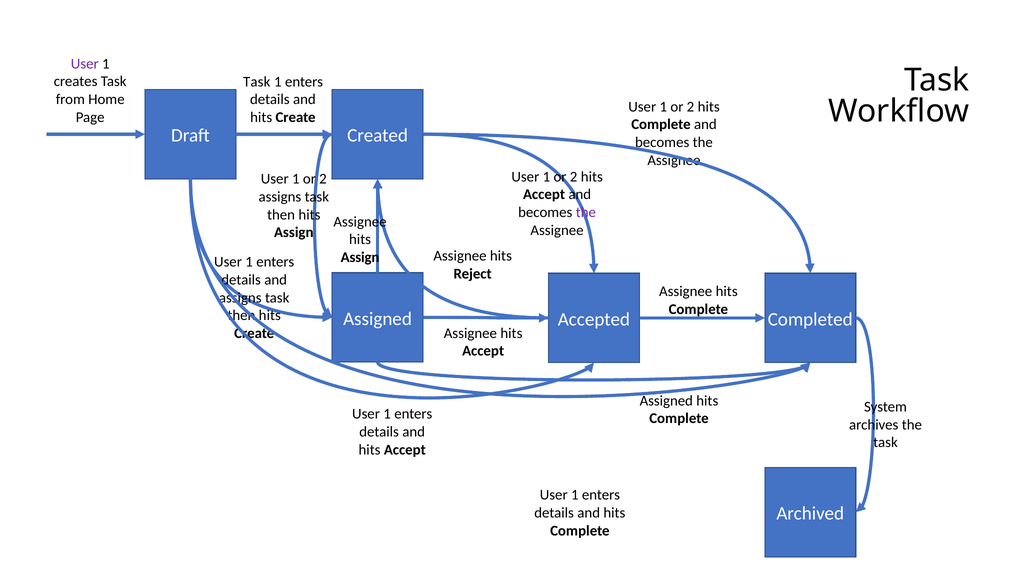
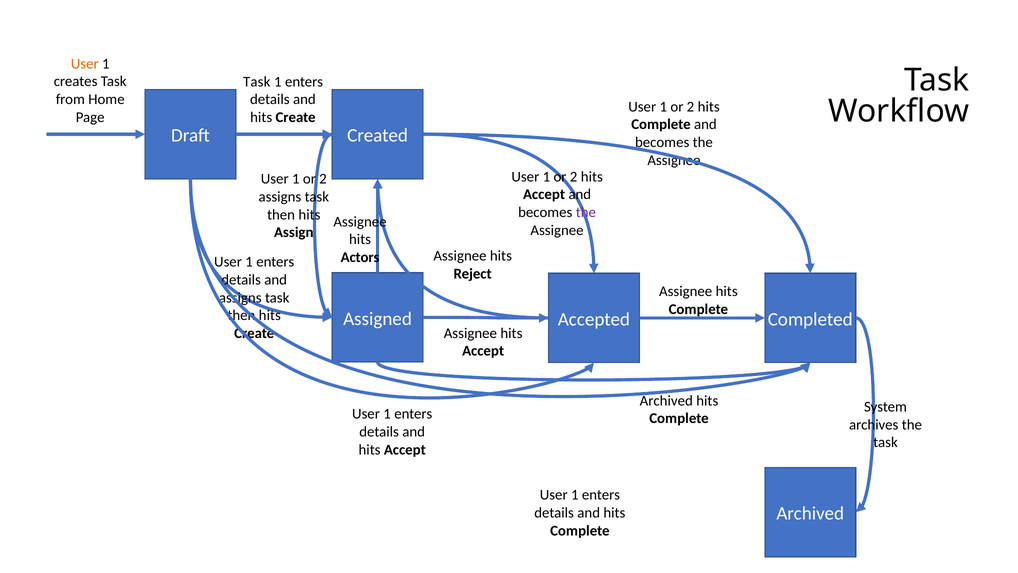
User colour: purple -> orange (85, 64)
Assign: Assign -> Actors (360, 257)
Assigned: Assigned -> Archived (666, 400)
